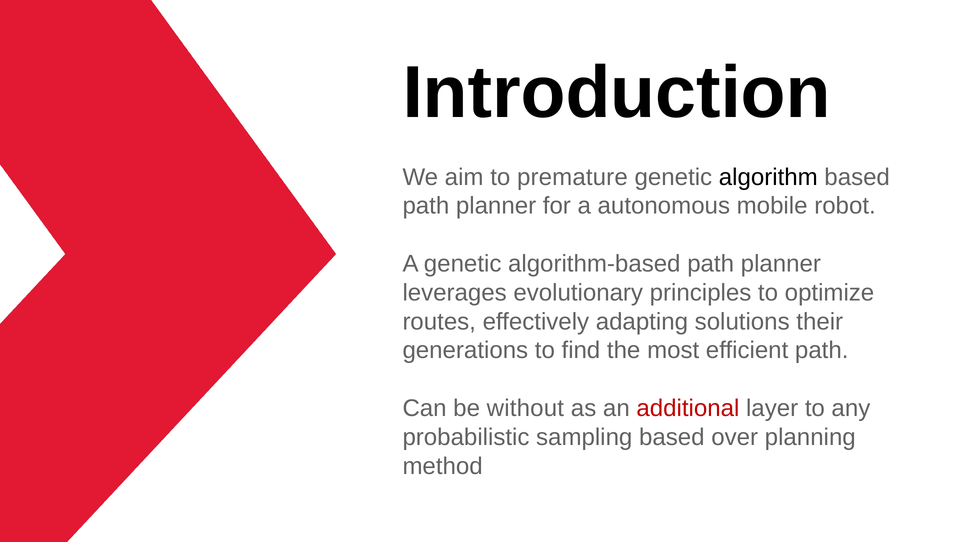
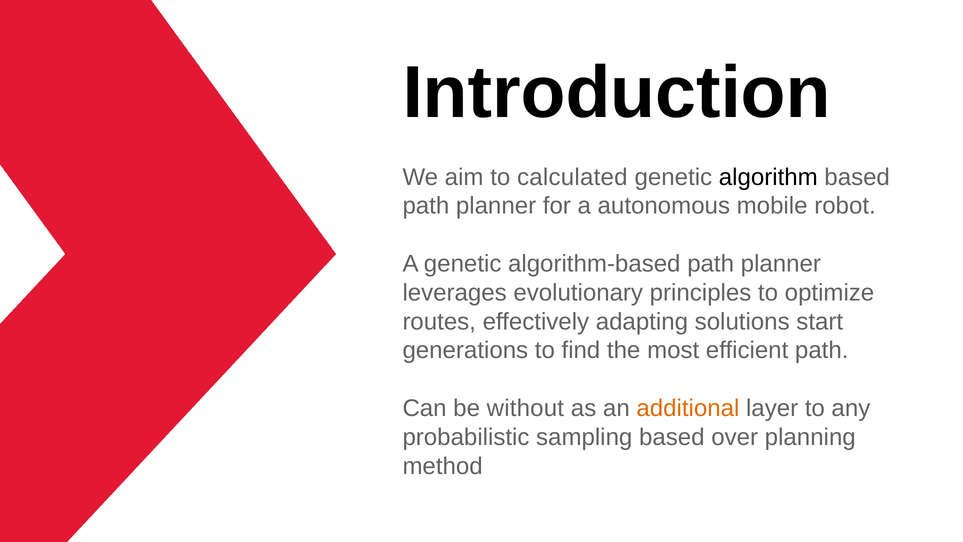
premature: premature -> calculated (572, 177)
their: their -> start (820, 321)
additional colour: red -> orange (688, 408)
